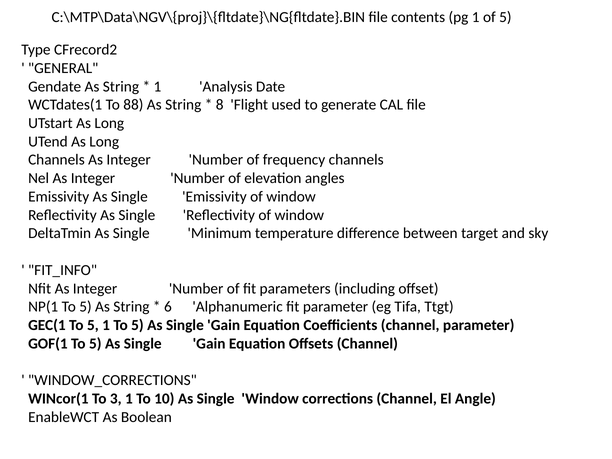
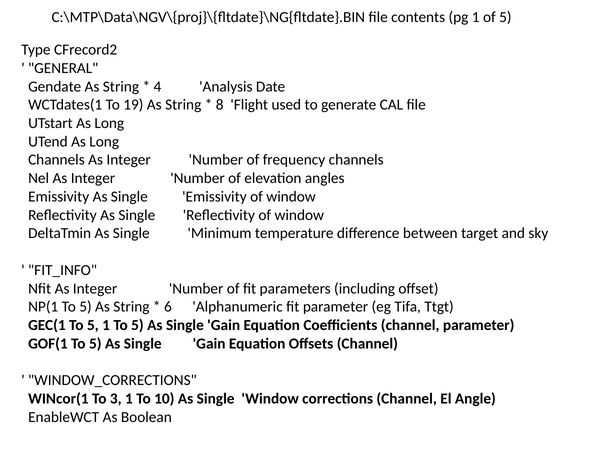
1: 1 -> 4 (157, 87)
88: 88 -> 19 (133, 105)
